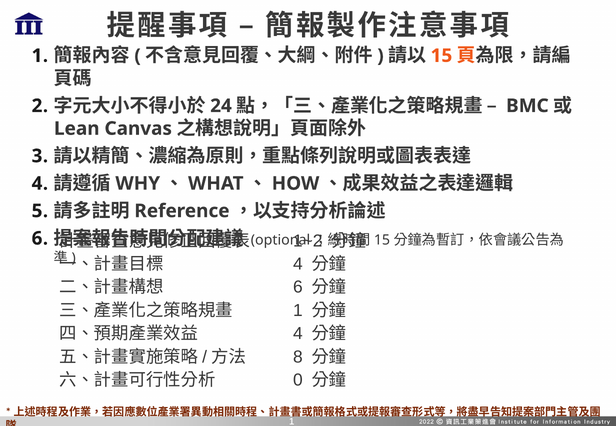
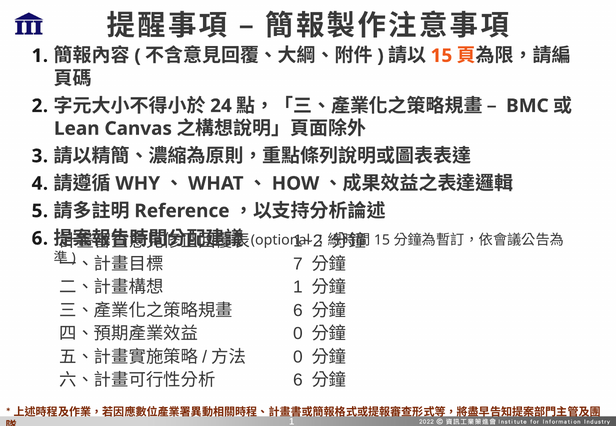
4: 4 -> 7 (298, 264)
6: 6 -> 1 (298, 288)
1: 1 -> 6 (298, 311)
4: 4 -> 0 (298, 334)
8: 8 -> 0 (298, 357)
0: 0 -> 6 (298, 380)
